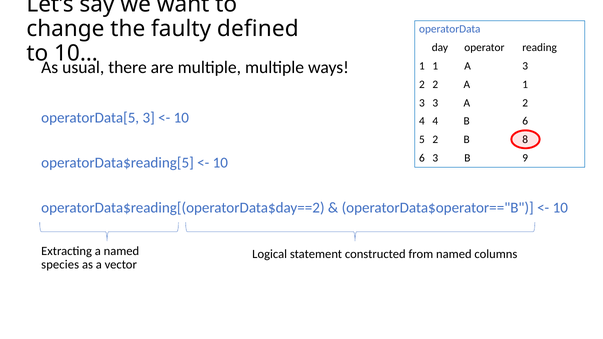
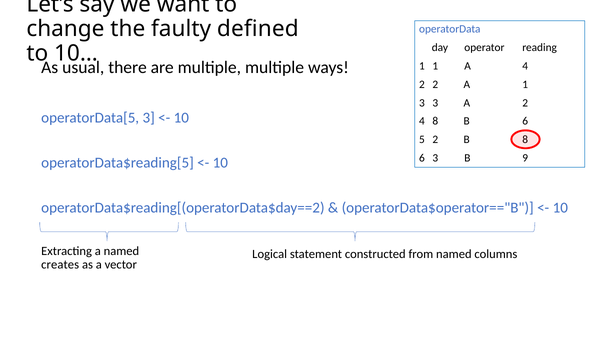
A 3: 3 -> 4 (525, 66)
4 4: 4 -> 8 (435, 121)
species: species -> creates (60, 265)
